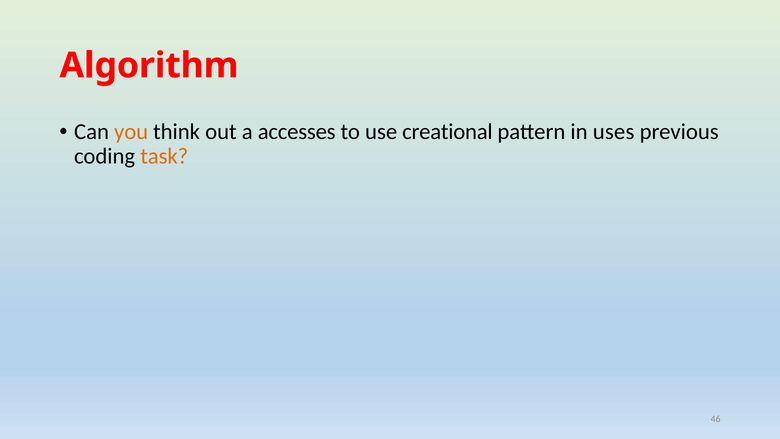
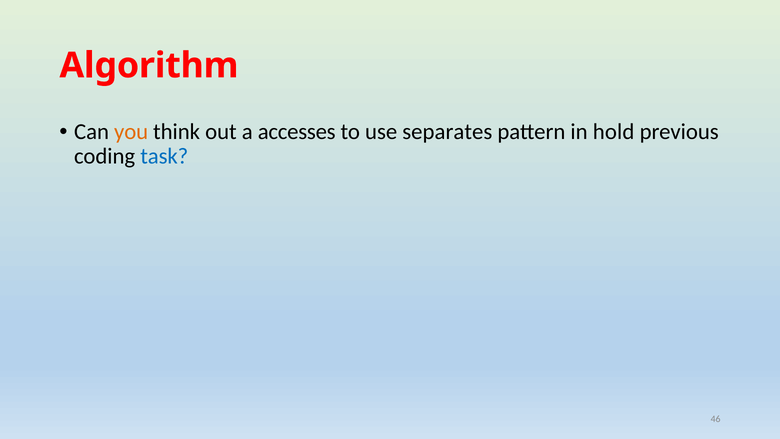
creational: creational -> separates (447, 132)
uses: uses -> hold (614, 132)
task colour: orange -> blue (164, 156)
